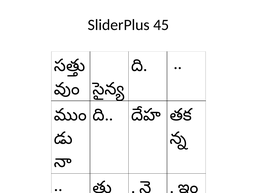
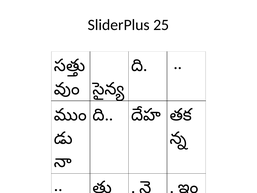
45: 45 -> 25 (161, 25)
